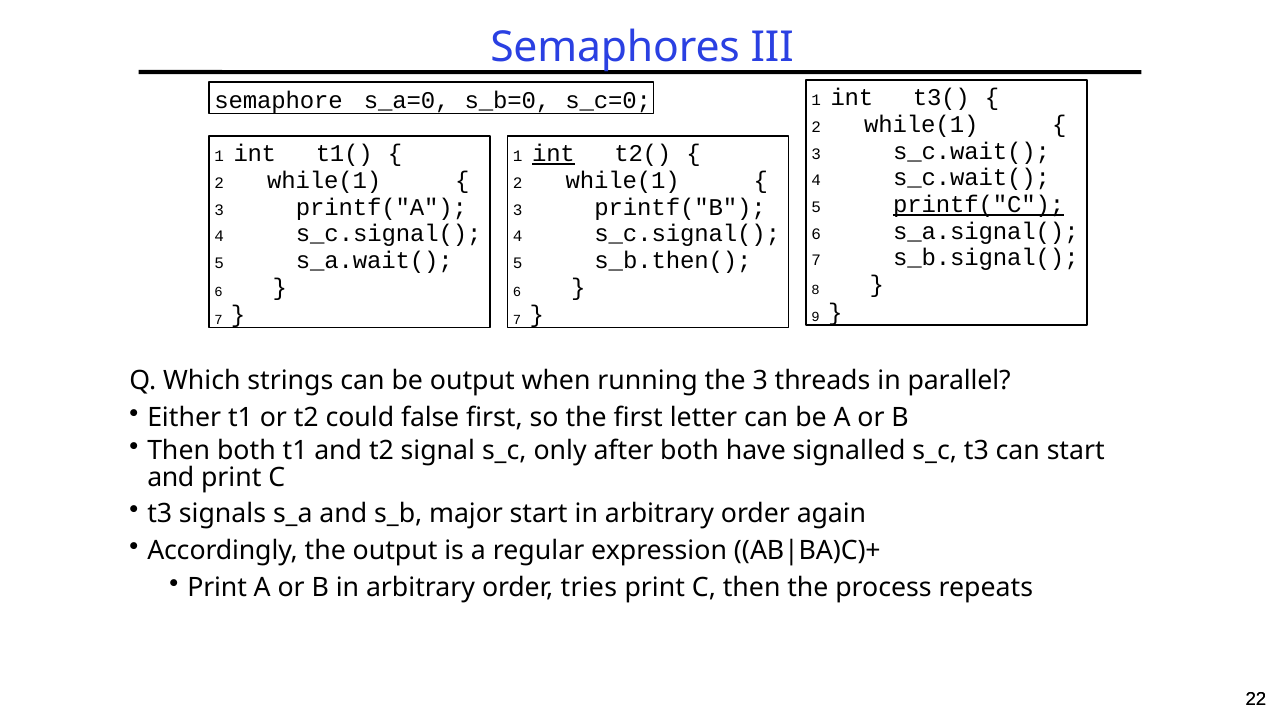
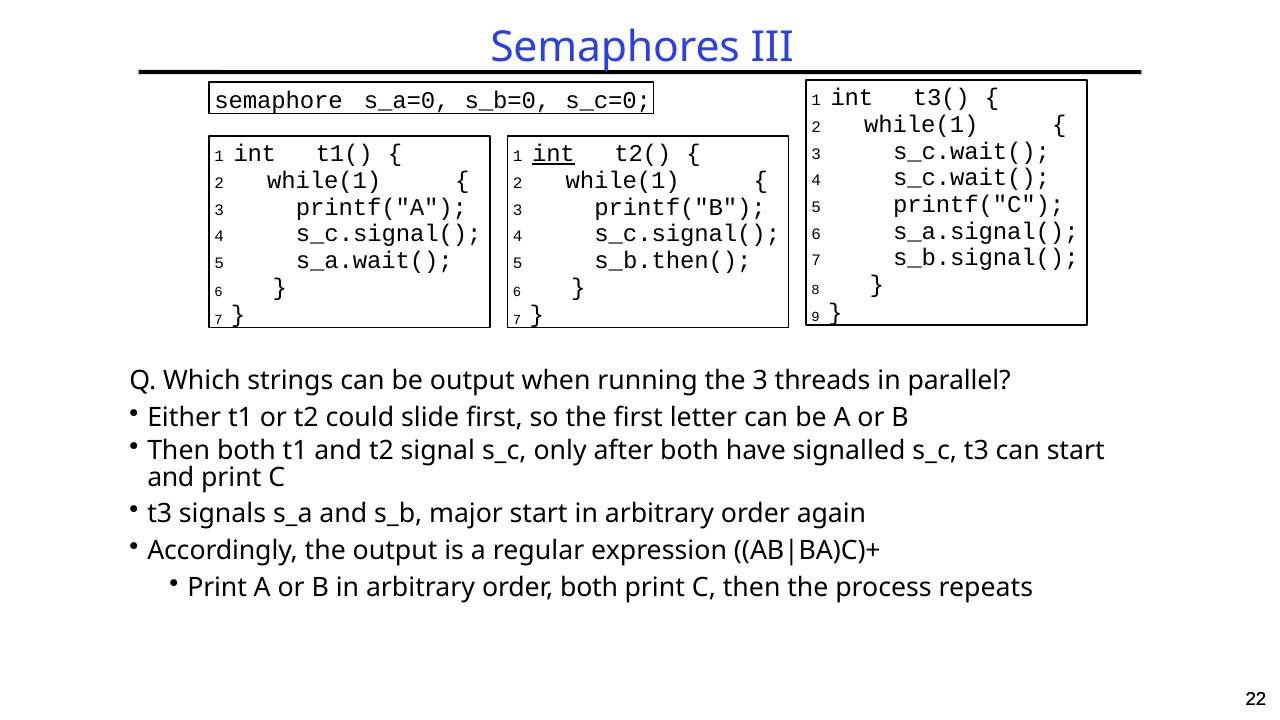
printf("C underline: present -> none (979, 205)
false: false -> slide (430, 418)
order tries: tries -> both (589, 588)
